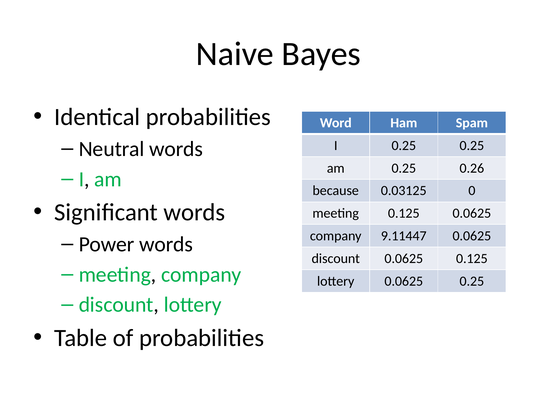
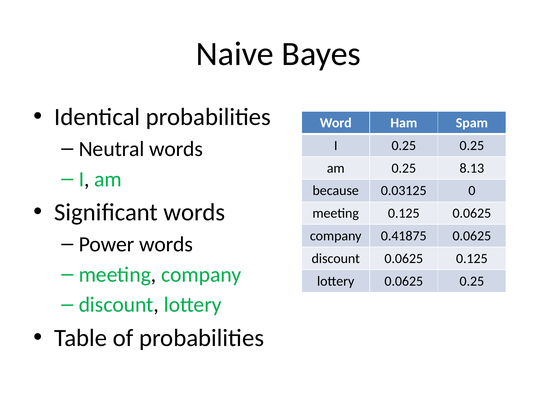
0.26: 0.26 -> 8.13 (472, 168)
9.11447: 9.11447 -> 0.41875 (404, 236)
